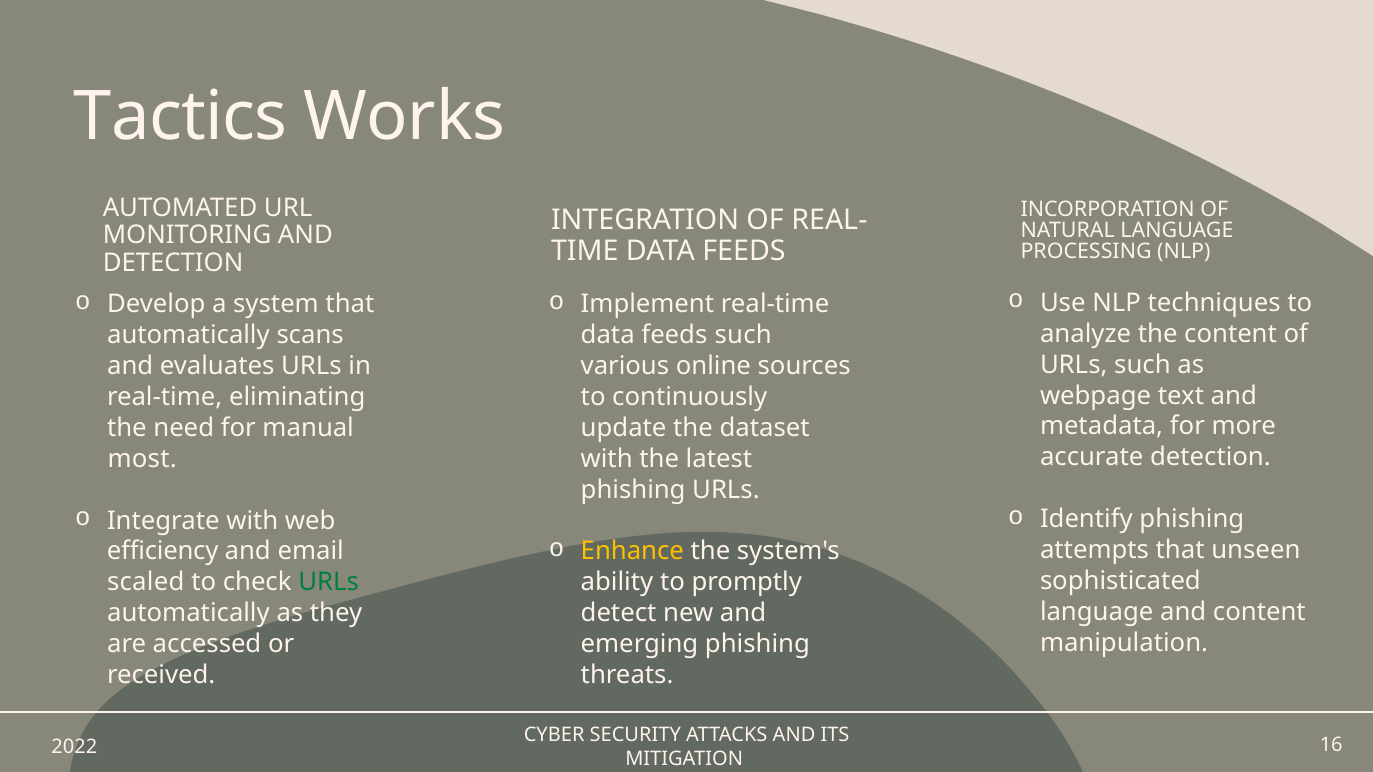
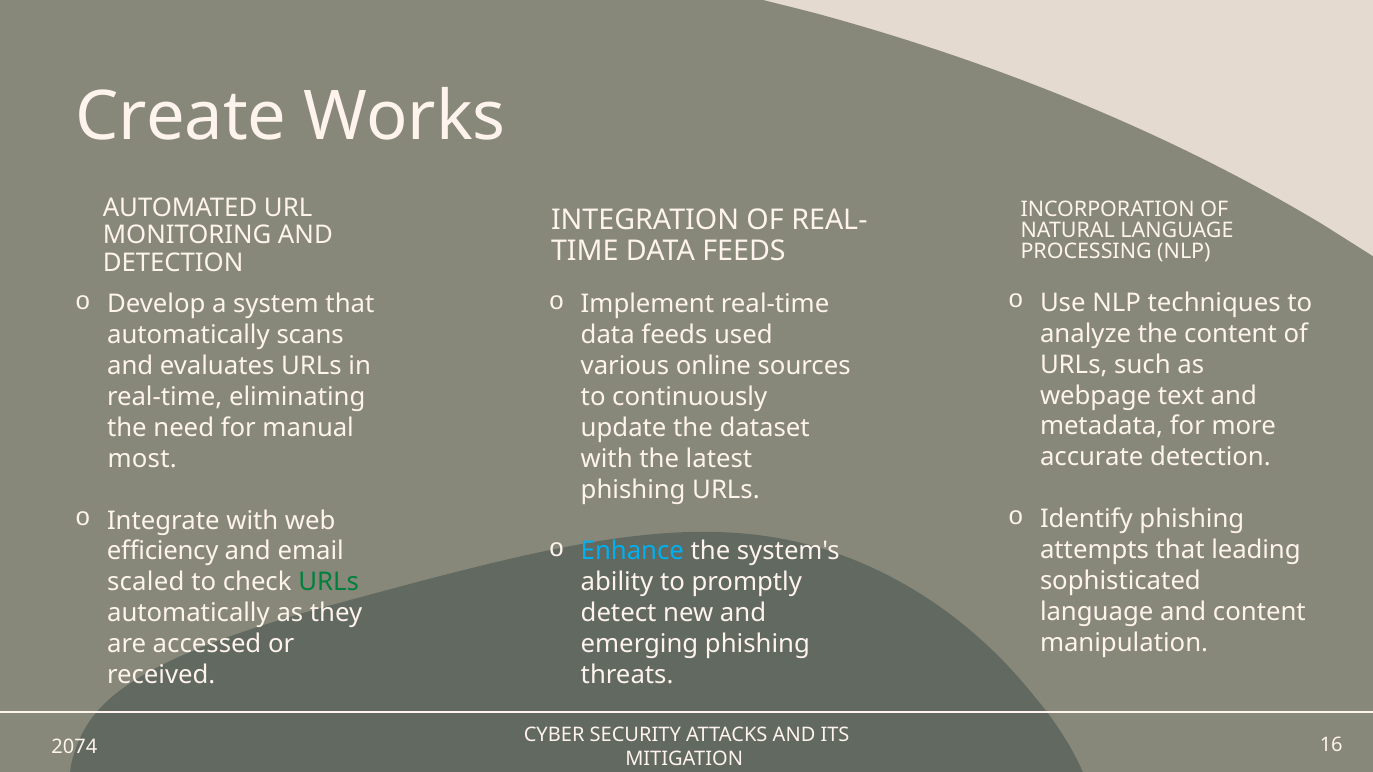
Tactics: Tactics -> Create (181, 117)
feeds such: such -> used (743, 335)
Enhance colour: yellow -> light blue (632, 552)
unseen: unseen -> leading (1256, 550)
2022: 2022 -> 2074 (74, 747)
